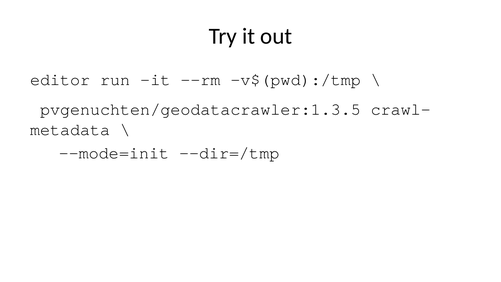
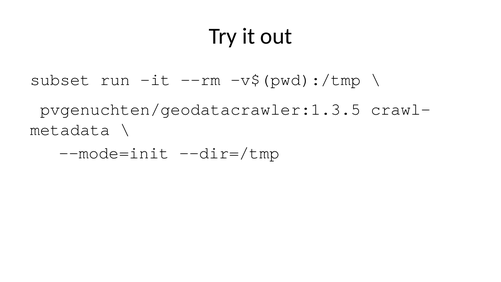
editor: editor -> subset (60, 79)
